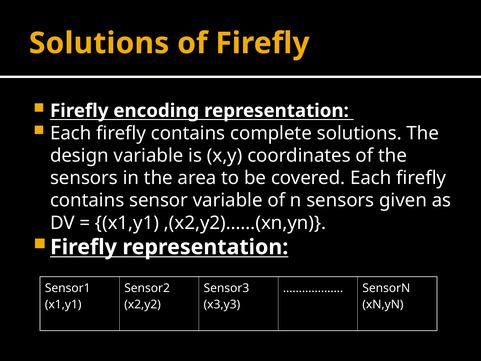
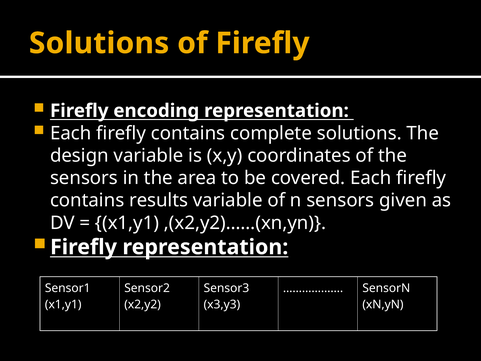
sensor: sensor -> results (159, 200)
